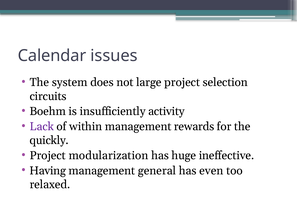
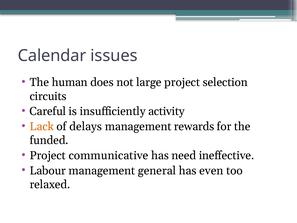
system: system -> human (70, 82)
Boehm: Boehm -> Careful (48, 111)
Lack colour: purple -> orange (42, 126)
within: within -> delays (86, 126)
quickly: quickly -> funded (49, 140)
modularization: modularization -> communicative (108, 155)
huge: huge -> need (184, 155)
Having: Having -> Labour (48, 170)
